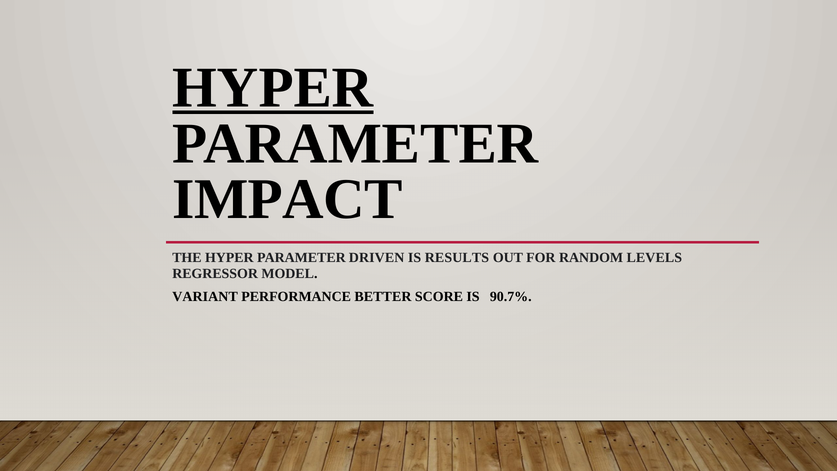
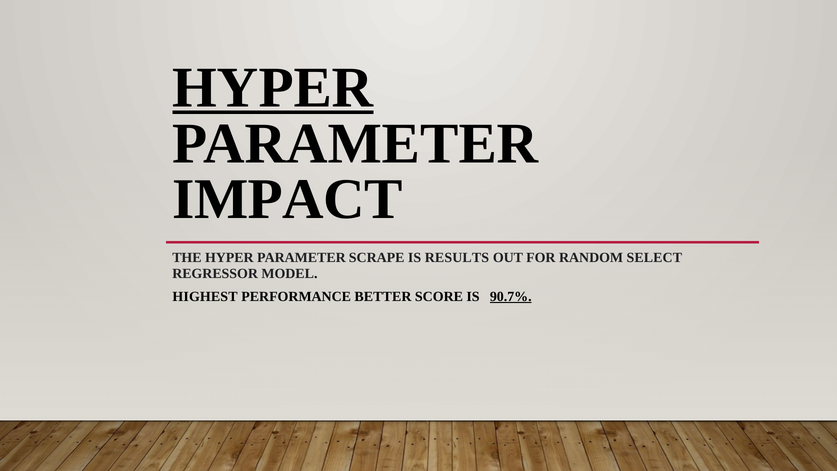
DRIVEN: DRIVEN -> SCRAPE (377, 257)
LEVELS: LEVELS -> SELECT (654, 257)
VARIANT: VARIANT -> HIGHEST (205, 296)
90.7% underline: none -> present (511, 296)
